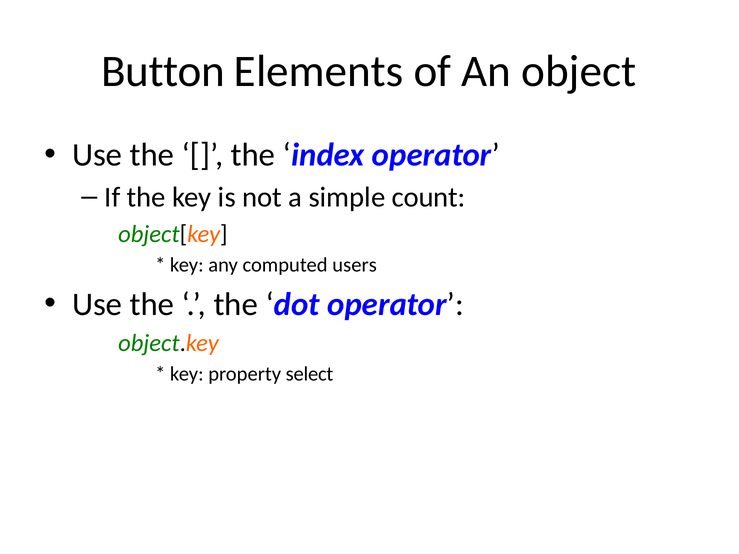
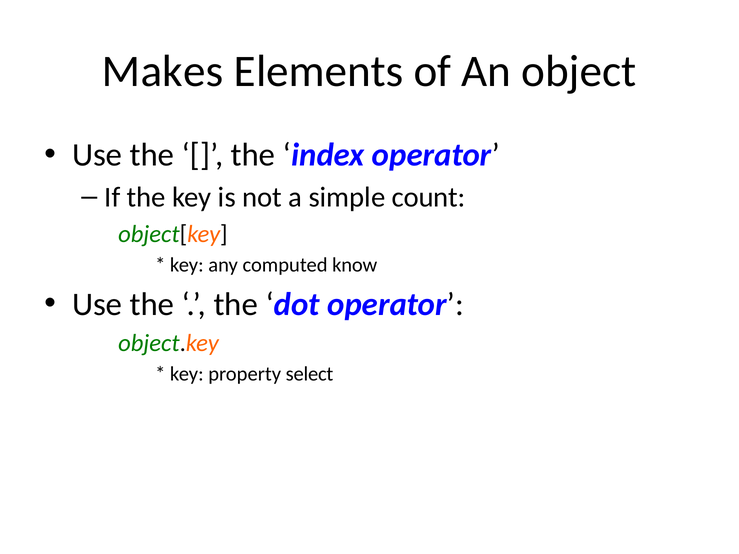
Button: Button -> Makes (163, 72)
users: users -> know (355, 265)
